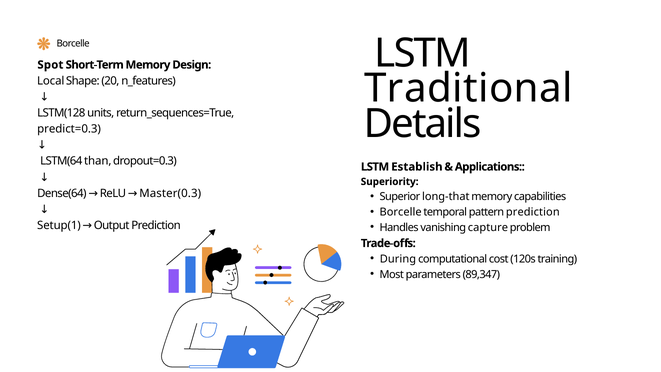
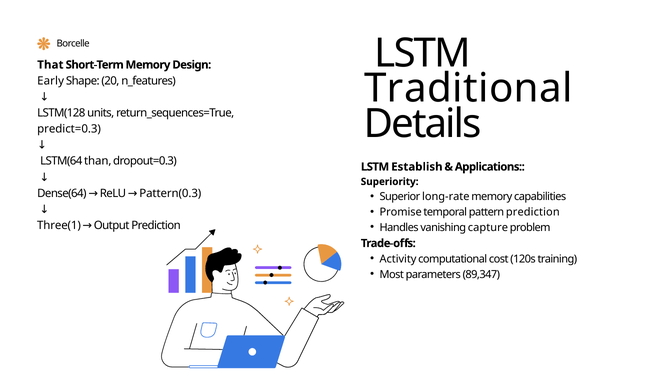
Spot: Spot -> That (50, 65)
Local: Local -> Early (51, 81)
Master(0.3: Master(0.3 -> Pattern(0.3 (170, 193)
long-that: long-that -> long-rate (446, 197)
Borcelle: Borcelle -> Promise (401, 212)
Setup(1: Setup(1 -> Three(1 (59, 225)
During: During -> Activity (398, 259)
